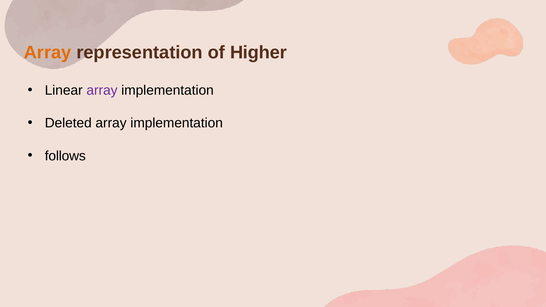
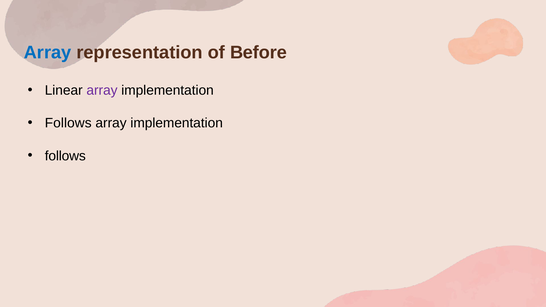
Array colour: orange -> blue (48, 53)
Higher: Higher -> Before (258, 53)
Deleted: Deleted -> Follows (68, 123)
